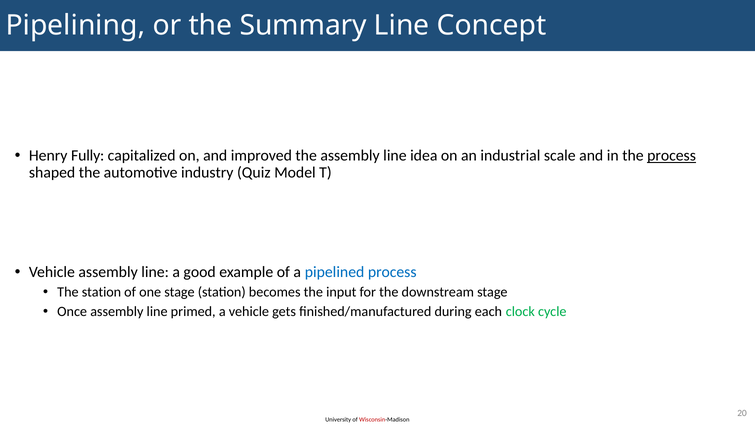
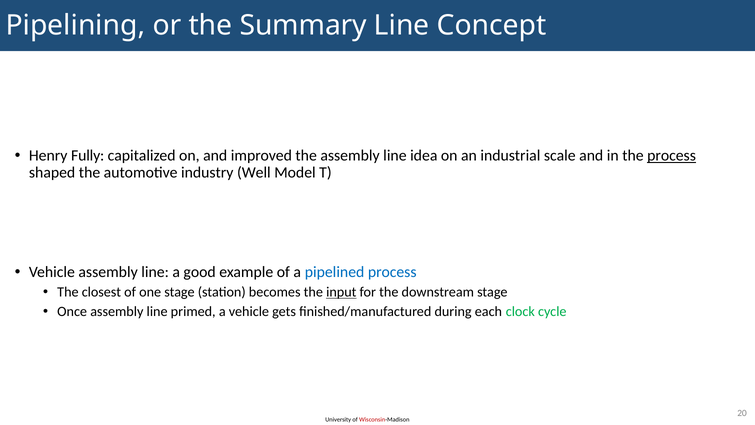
Quiz: Quiz -> Well (254, 172)
The station: station -> closest (101, 292)
input underline: none -> present (341, 292)
